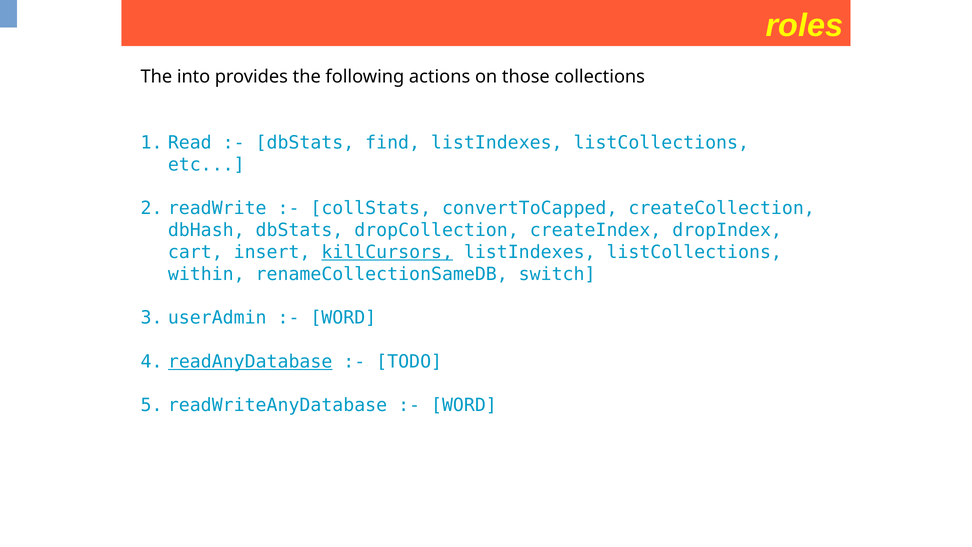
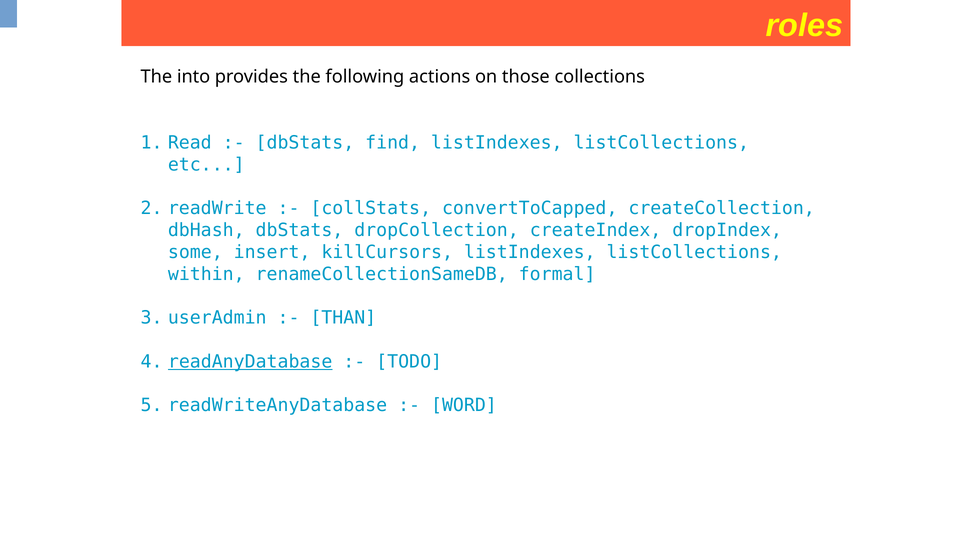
cart: cart -> some (195, 252)
killCursors underline: present -> none (387, 252)
switch: switch -> formal (557, 274)
WORD: WORD -> THAN (343, 318)
